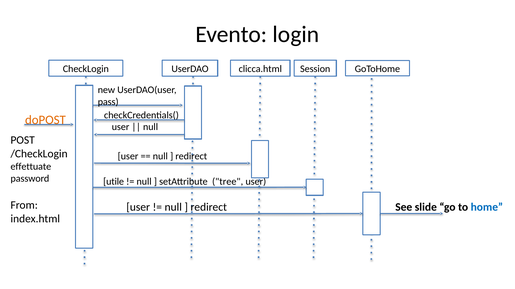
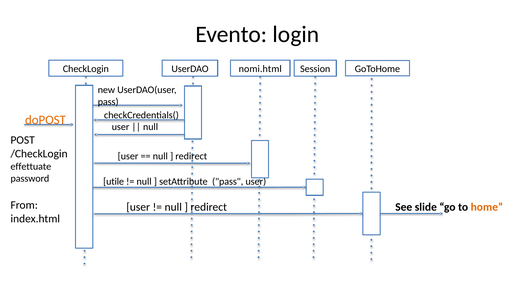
clicca.html: clicca.html -> nomi.html (260, 69)
setAttribute tree: tree -> pass (228, 182)
home colour: blue -> orange (487, 208)
